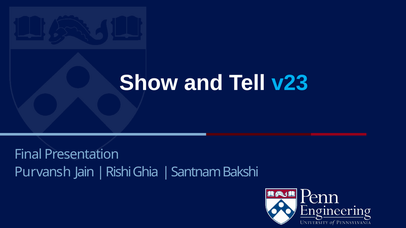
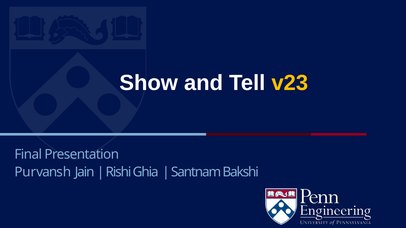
v23 colour: light blue -> yellow (290, 83)
